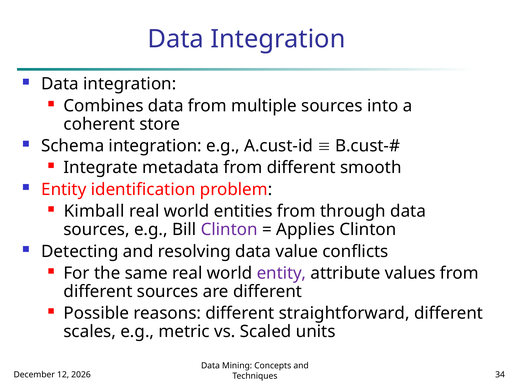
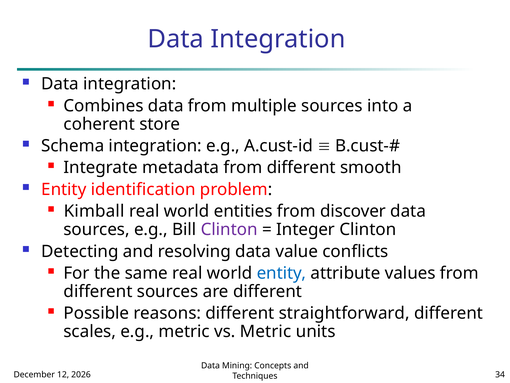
through: through -> discover (353, 211)
Applies: Applies -> Integer (306, 229)
entity colour: purple -> blue (281, 273)
vs Scaled: Scaled -> Metric (266, 331)
